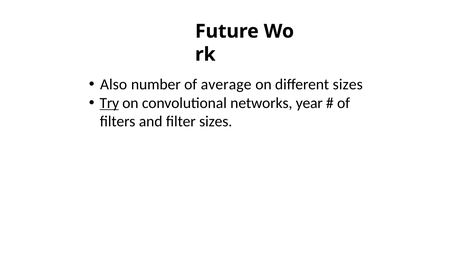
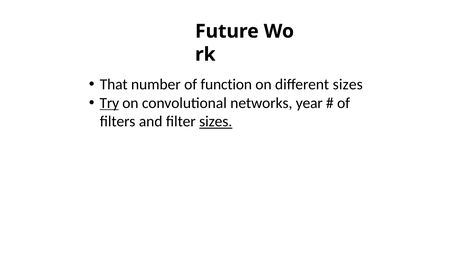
Also: Also -> That (114, 85)
average: average -> function (226, 85)
sizes underline: none -> present (216, 122)
